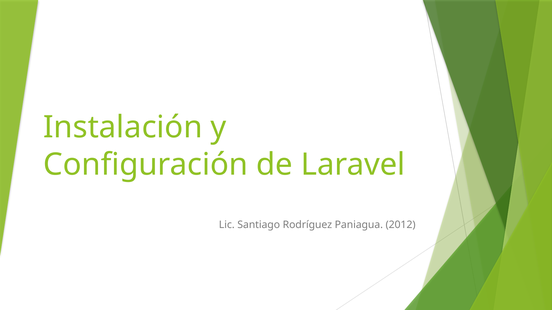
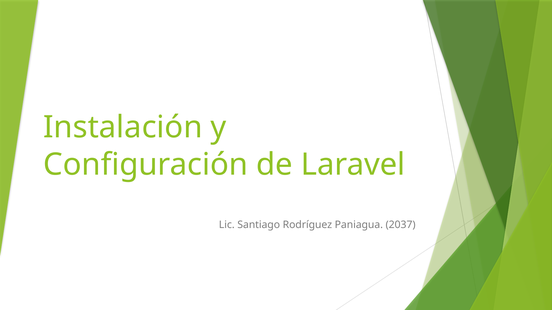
2012: 2012 -> 2037 (401, 225)
